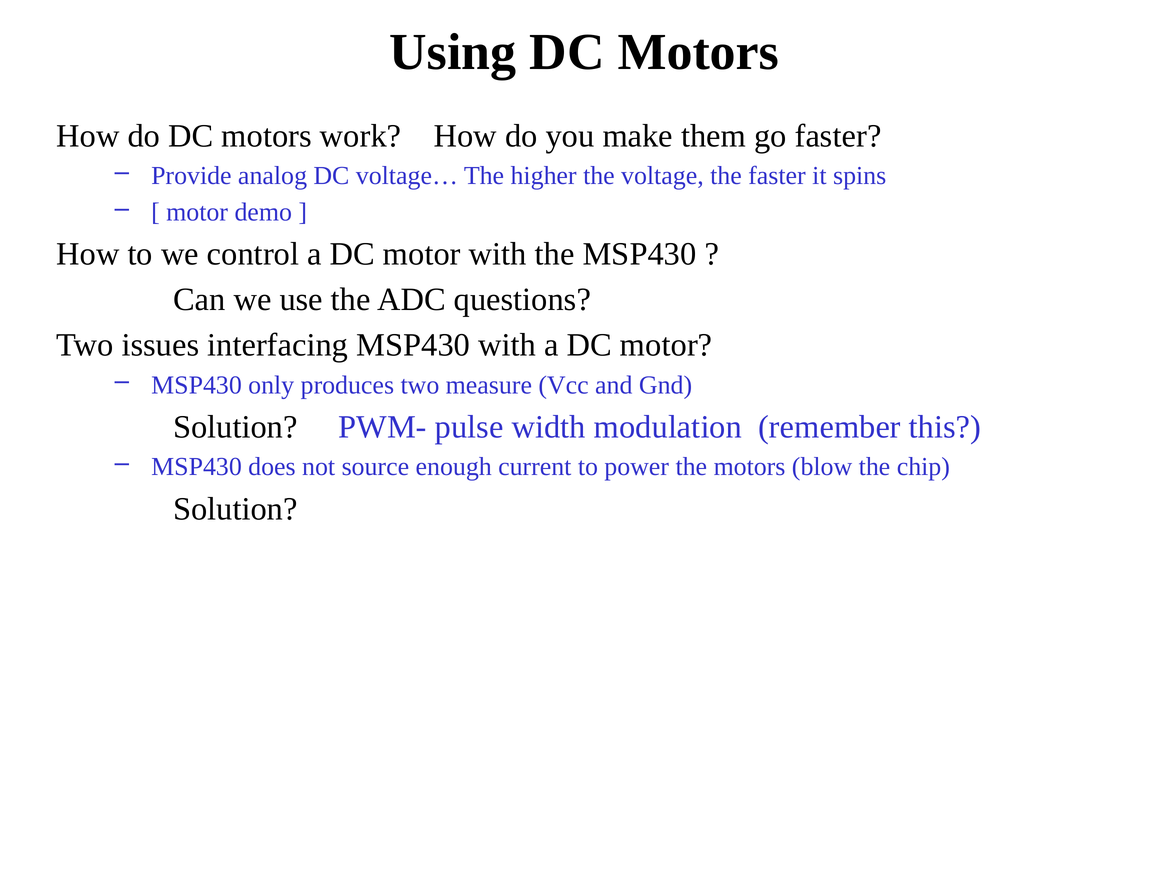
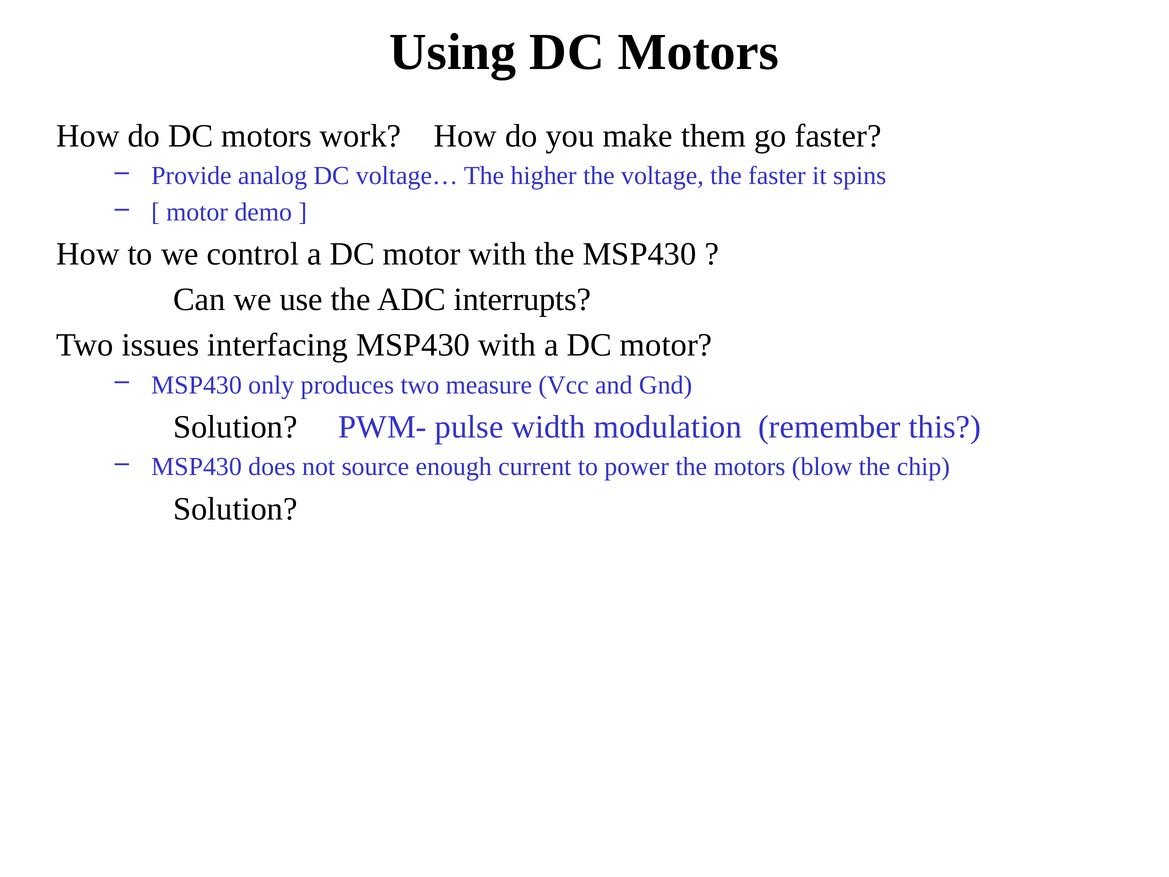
questions: questions -> interrupts (522, 300)
